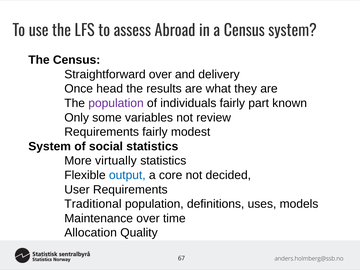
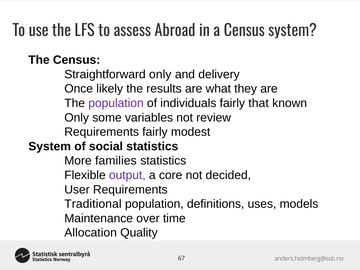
Straightforward over: over -> only (160, 74)
head: head -> likely (110, 89)
part: part -> that (259, 103)
virtually: virtually -> families (116, 161)
output colour: blue -> purple (127, 175)
